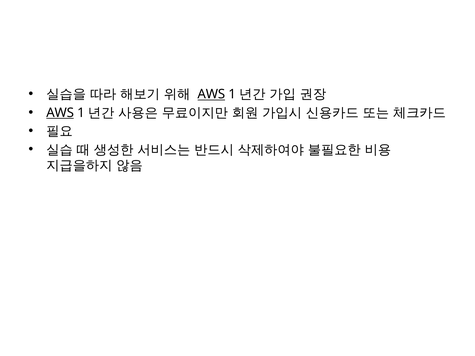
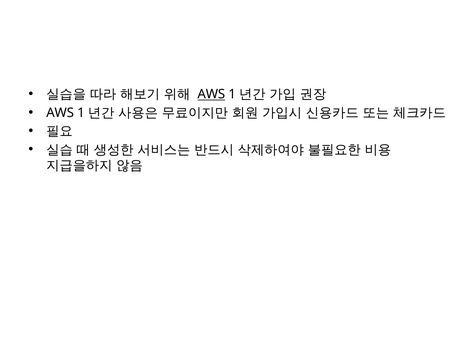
AWS underline: present -> none (60, 113)
